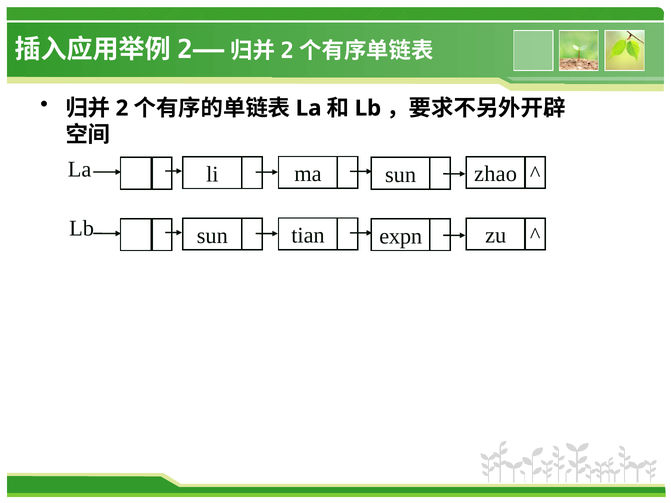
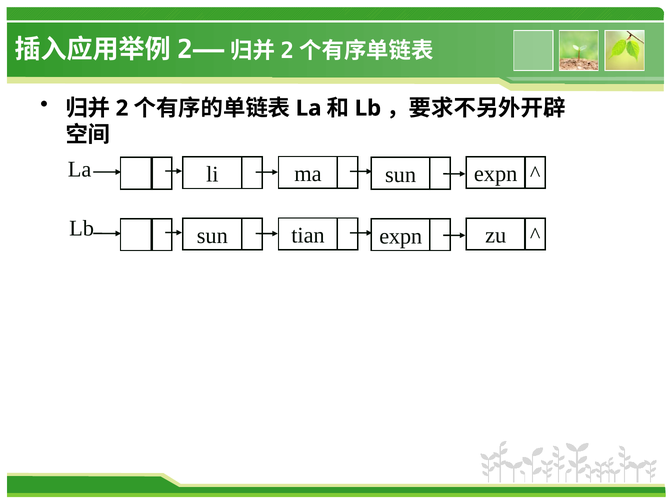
sun zhao: zhao -> expn (496, 174)
